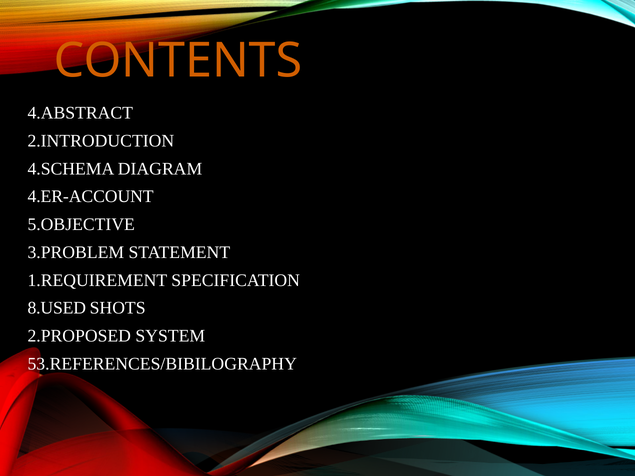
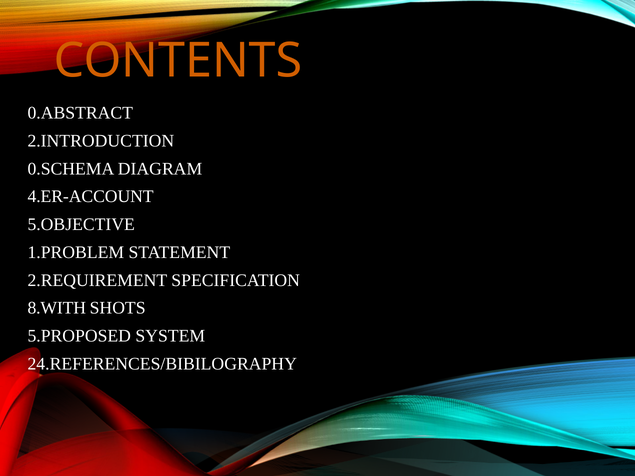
4.ABSTRACT: 4.ABSTRACT -> 0.ABSTRACT (80, 113)
4.SCHEMA: 4.SCHEMA -> 0.SCHEMA (71, 169)
3.PROBLEM: 3.PROBLEM -> 1.PROBLEM (76, 253)
1.REQUIREMENT: 1.REQUIREMENT -> 2.REQUIREMENT (97, 280)
8.USED: 8.USED -> 8.WITH (57, 308)
2.PROPOSED: 2.PROPOSED -> 5.PROPOSED (79, 336)
53.REFERENCES/BIBILOGRAPHY: 53.REFERENCES/BIBILOGRAPHY -> 24.REFERENCES/BIBILOGRAPHY (162, 364)
